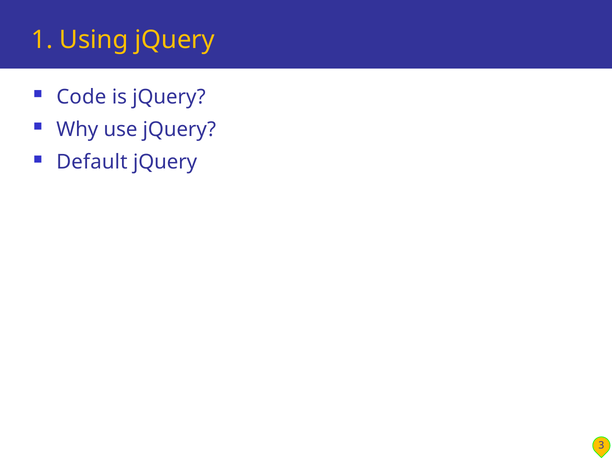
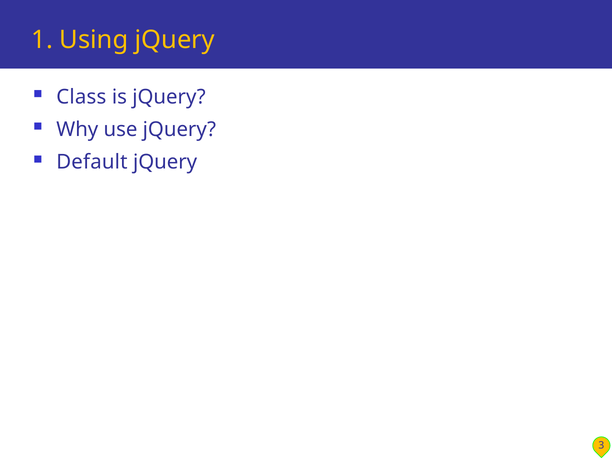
Code: Code -> Class (81, 97)
